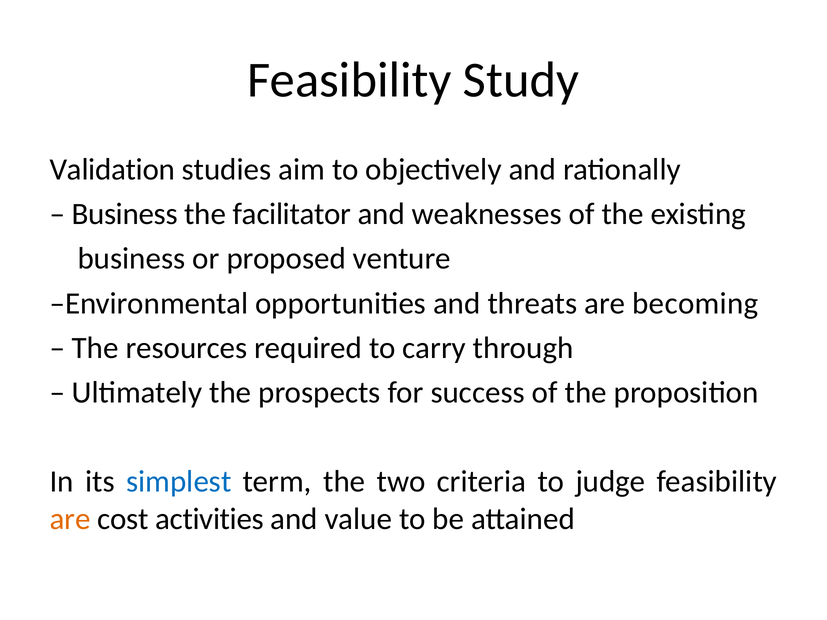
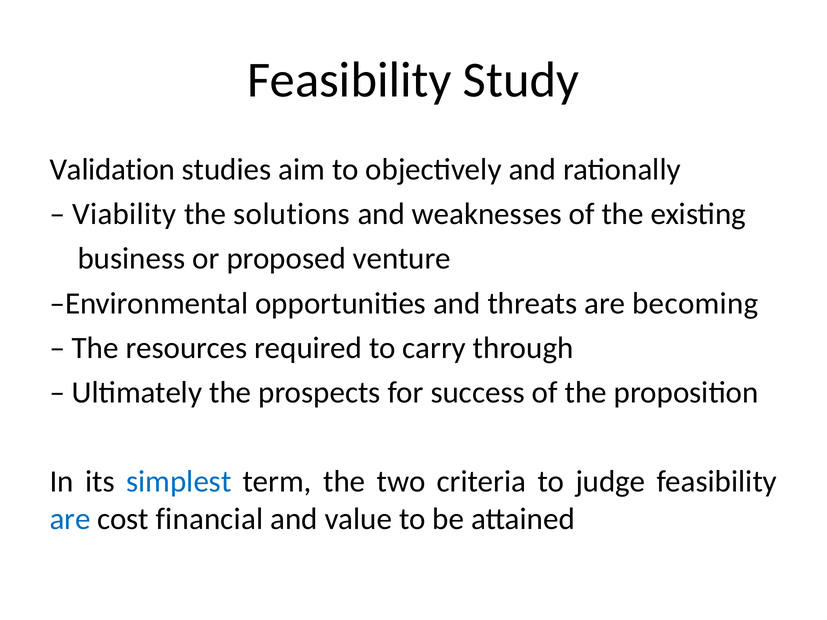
Business: Business -> Viability (124, 214)
facilitator: facilitator -> solutions (292, 214)
are colour: orange -> blue (70, 519)
activities: activities -> financial (209, 519)
